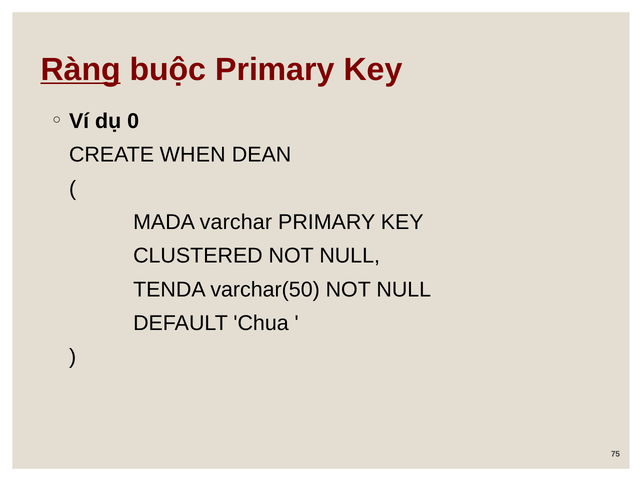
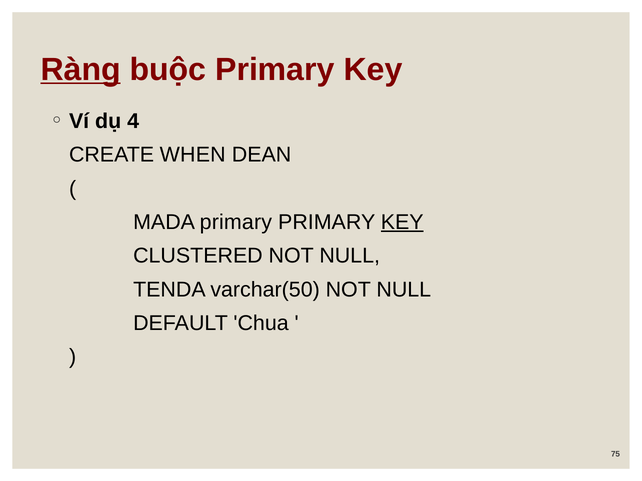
0: 0 -> 4 (133, 121)
MADA varchar: varchar -> primary (236, 222)
KEY underline: none -> present (402, 222)
